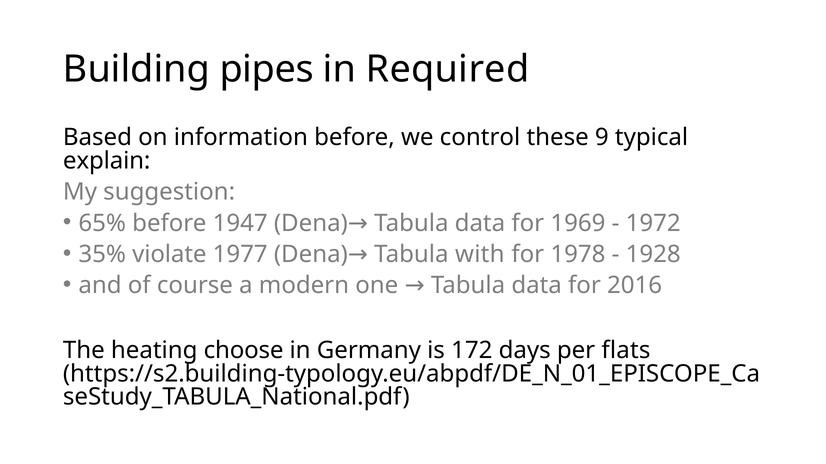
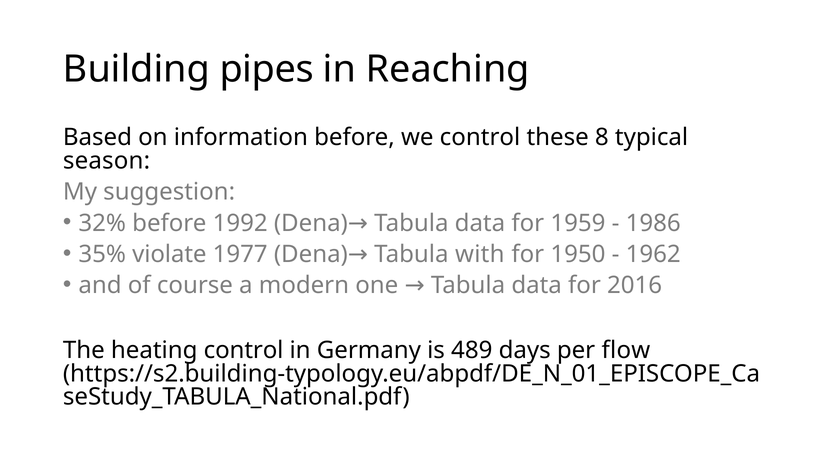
Required: Required -> Reaching (448, 69)
9: 9 -> 8 (602, 138)
explain: explain -> season (107, 161)
65%: 65% -> 32% (102, 223)
1947: 1947 -> 1992 (240, 223)
1969: 1969 -> 1959 (578, 223)
1972: 1972 -> 1986 (653, 223)
1978: 1978 -> 1950 (578, 255)
1928: 1928 -> 1962 (653, 255)
heating choose: choose -> control (244, 351)
172: 172 -> 489 (472, 351)
flats: flats -> flow (626, 351)
